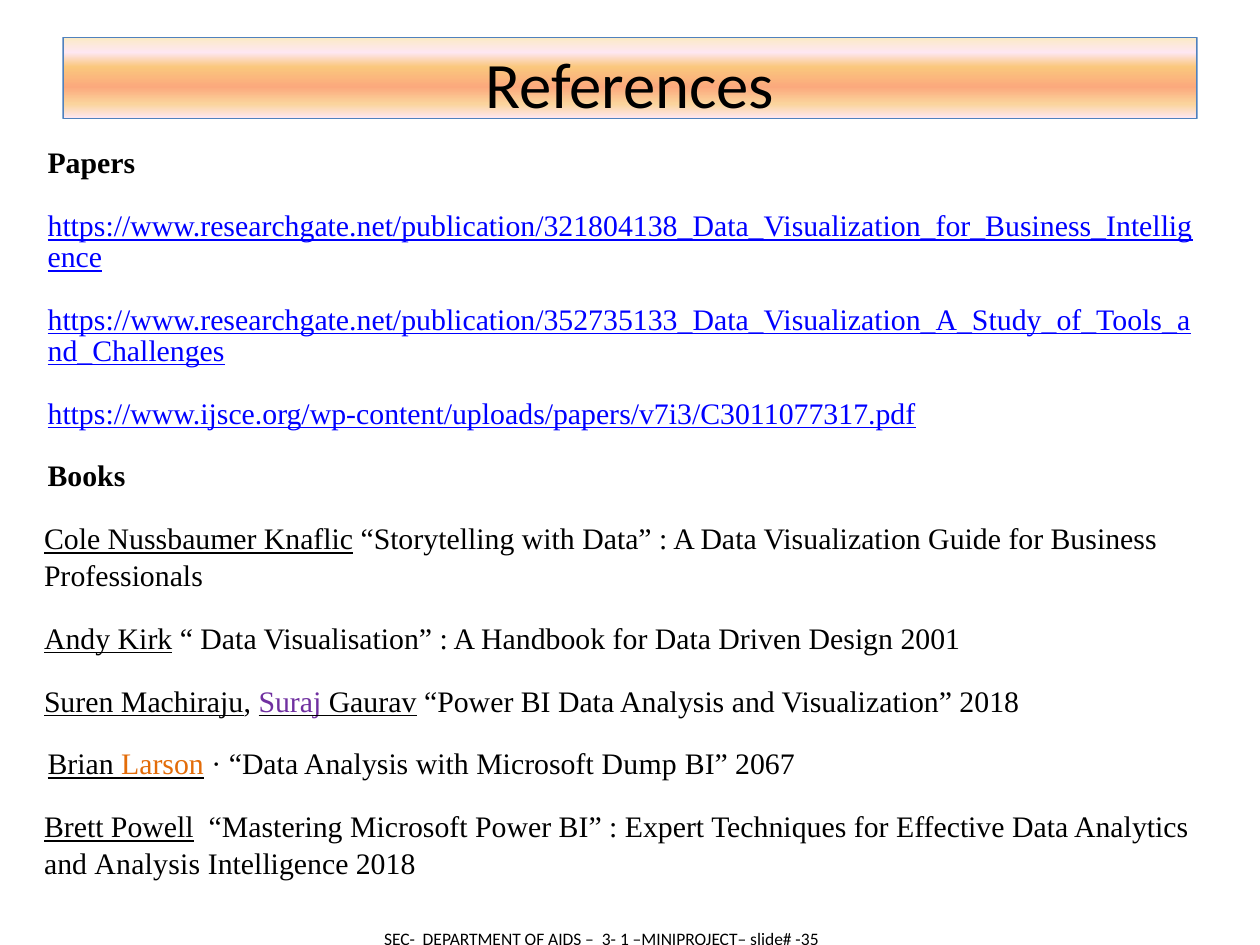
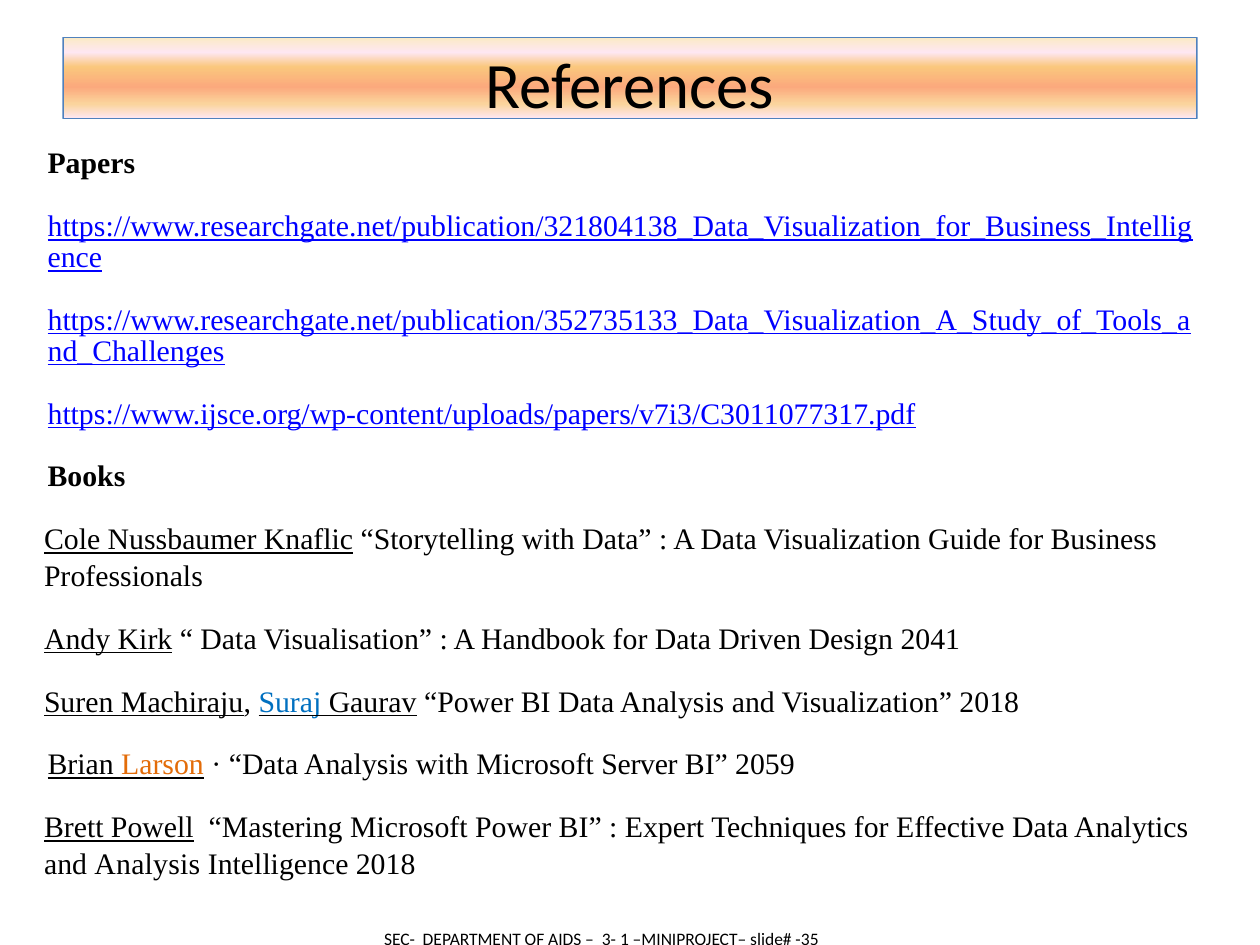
2001: 2001 -> 2041 (930, 639)
Suraj colour: purple -> blue (290, 702)
Dump: Dump -> Server (639, 765)
2067: 2067 -> 2059 (765, 765)
